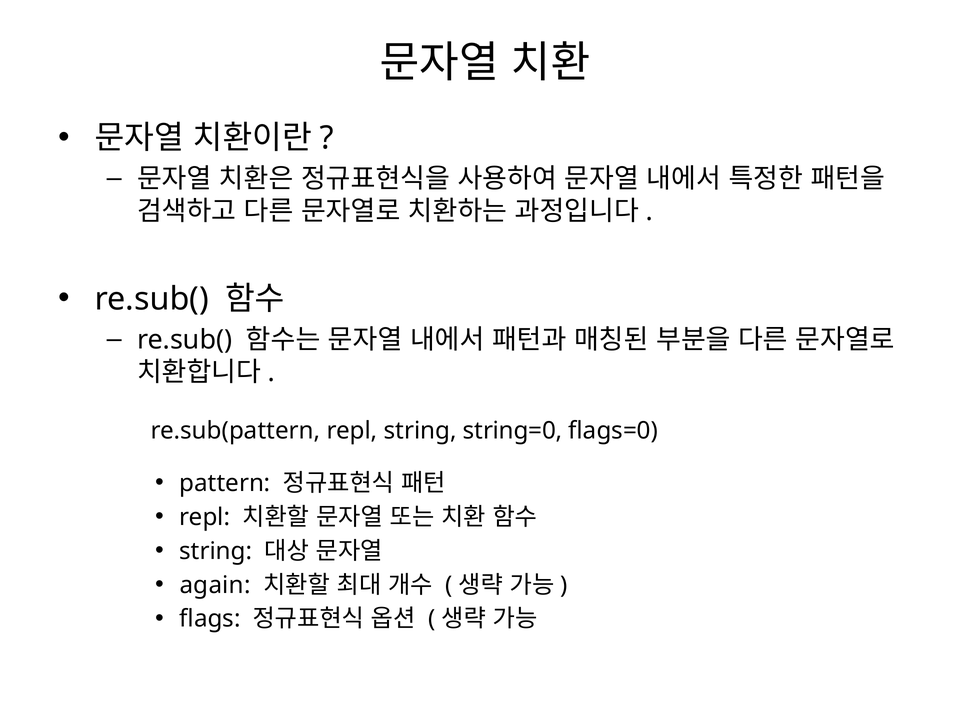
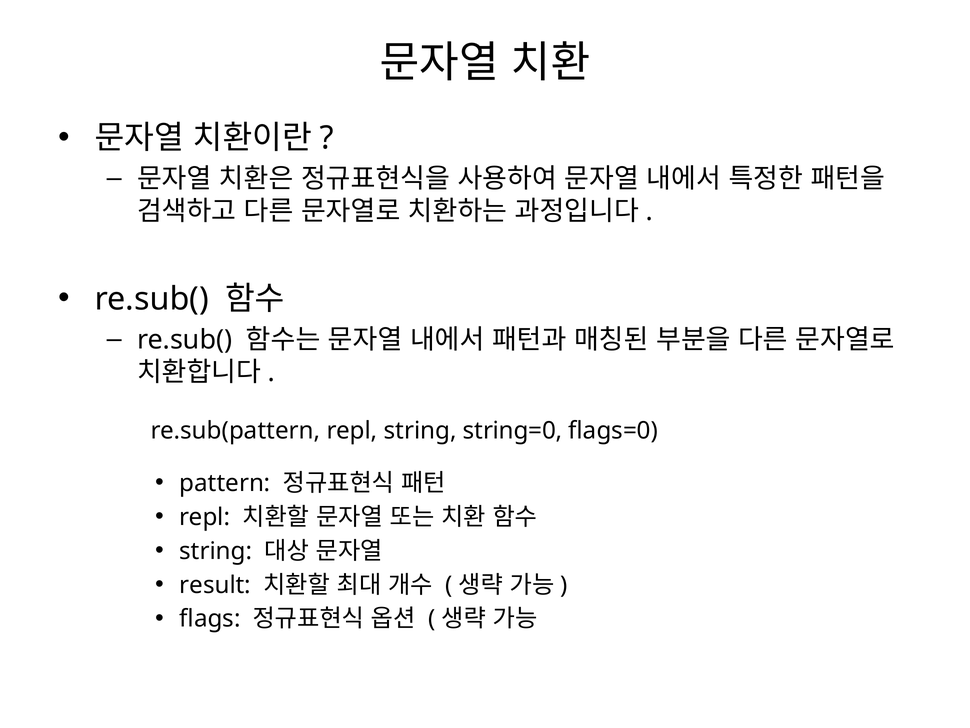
again: again -> result (215, 585)
